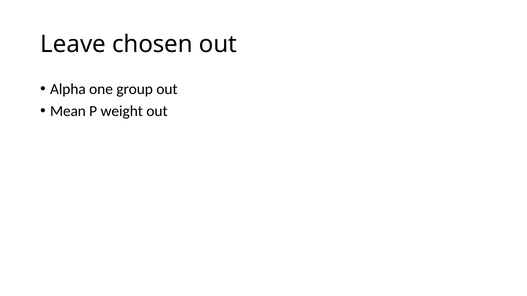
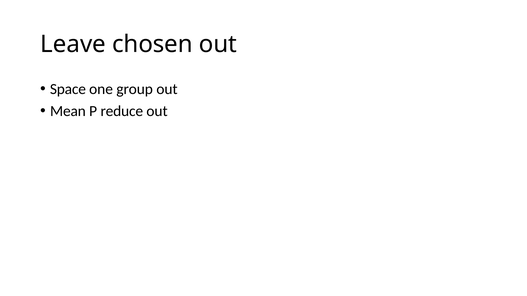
Alpha: Alpha -> Space (68, 89)
weight: weight -> reduce (122, 111)
